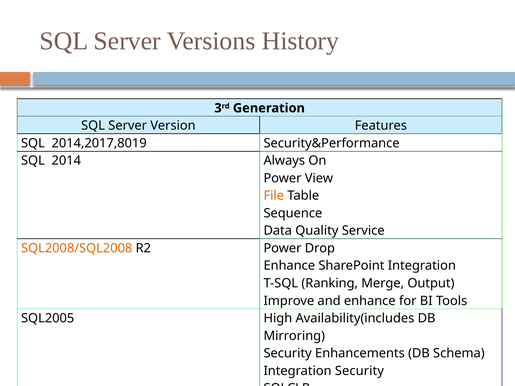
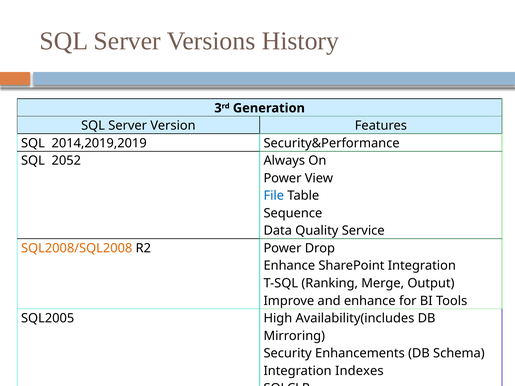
2014,2017,8019: 2014,2017,8019 -> 2014,2019,2019 (99, 143)
2014: 2014 -> 2052 (66, 161)
File colour: orange -> blue (274, 196)
Integration Security: Security -> Indexes (359, 371)
